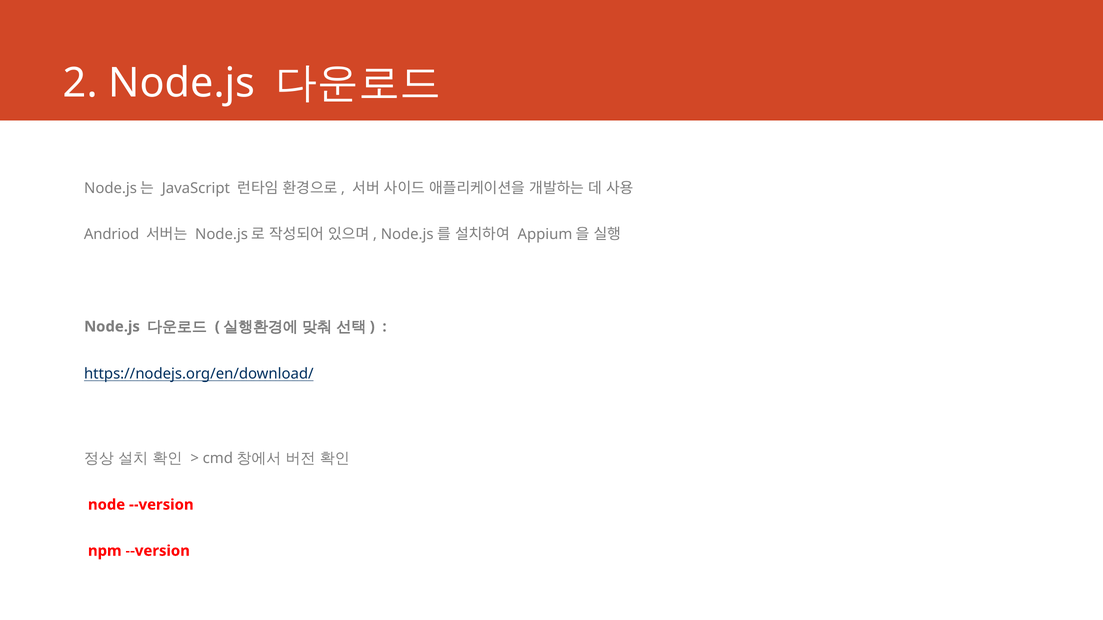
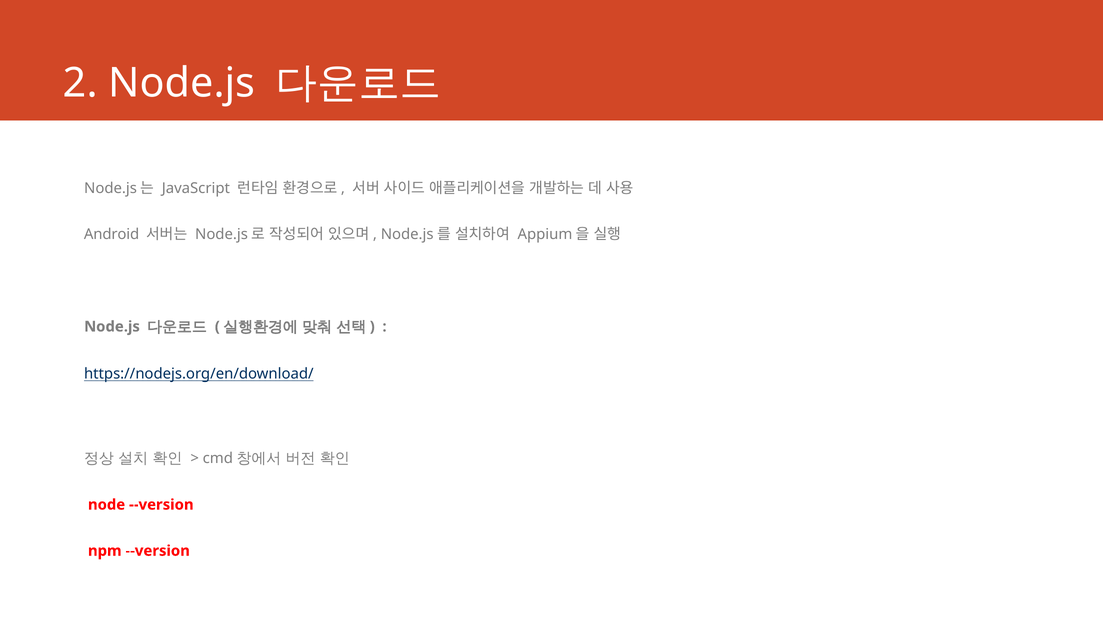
Andriod: Andriod -> Android (112, 234)
